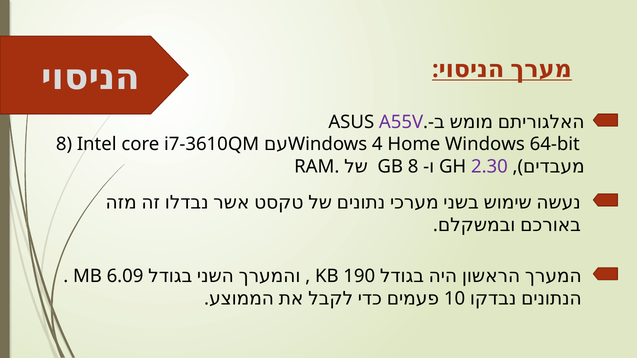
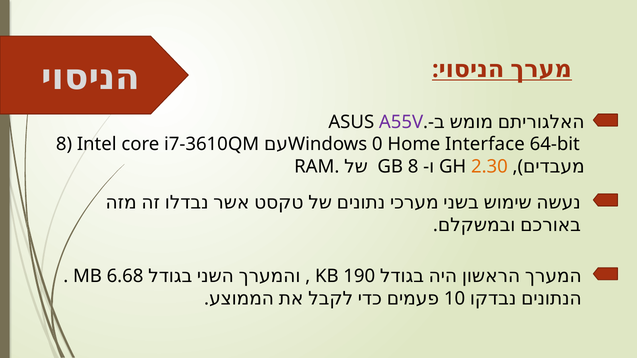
4: 4 -> 0 (377, 144)
Home Windows: Windows -> Interface (485, 144)
2.30 colour: purple -> orange (489, 167)
6.09: 6.09 -> 6.68 (125, 277)
